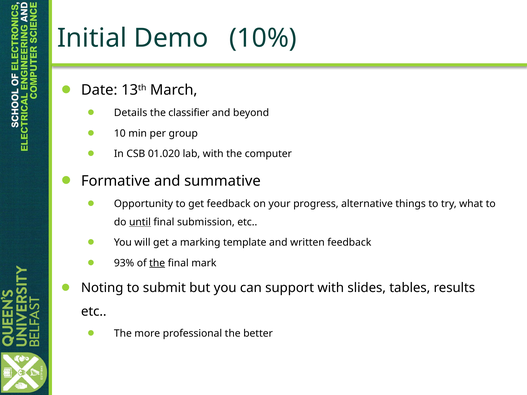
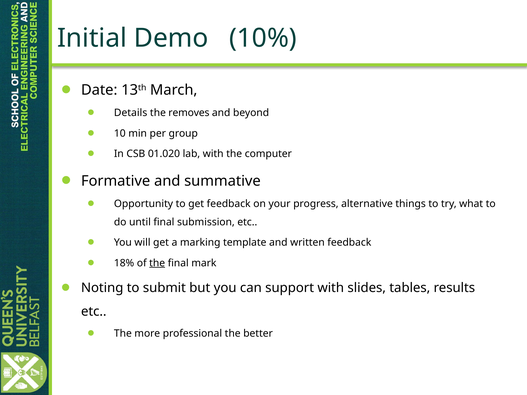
classifier: classifier -> removes (189, 113)
until underline: present -> none (140, 222)
93%: 93% -> 18% (124, 263)
